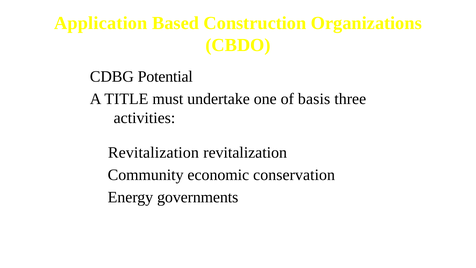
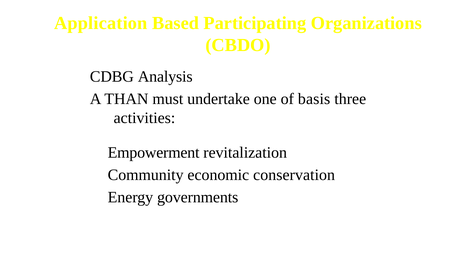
Construction: Construction -> Participating (255, 23)
Potential: Potential -> Analysis (165, 76)
TITLE: TITLE -> THAN (126, 99)
Revitalization: Revitalization -> Empowerment (154, 153)
